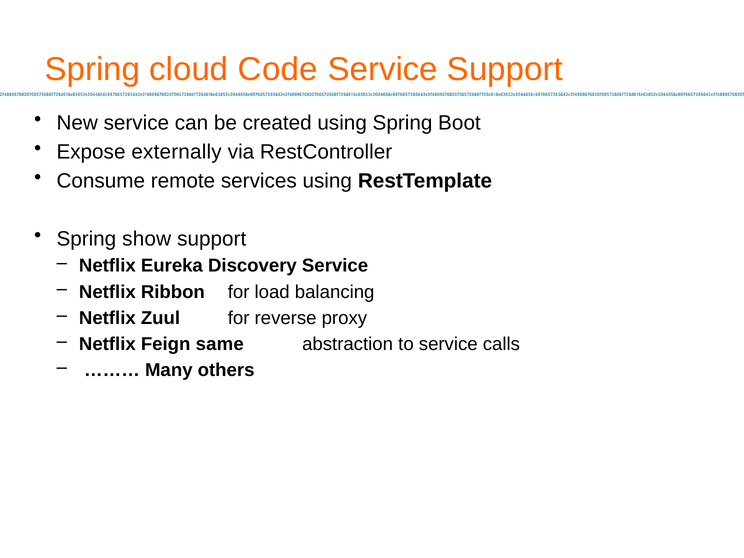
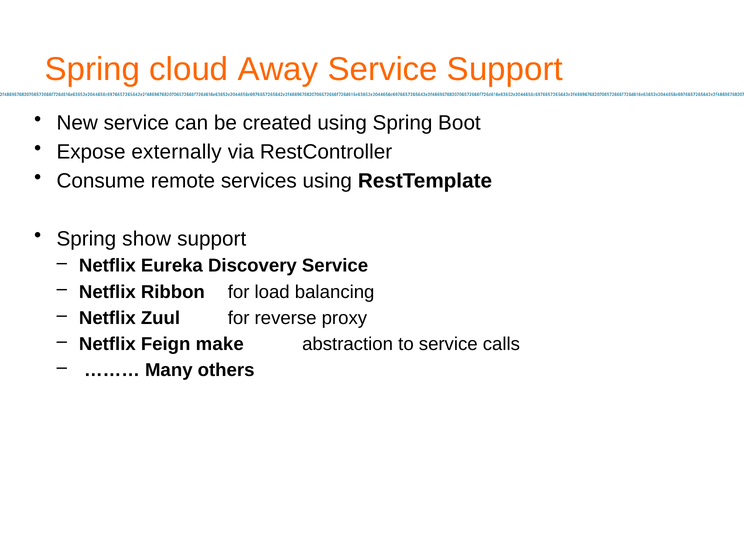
Code: Code -> Away (278, 69)
same: same -> make (220, 344)
